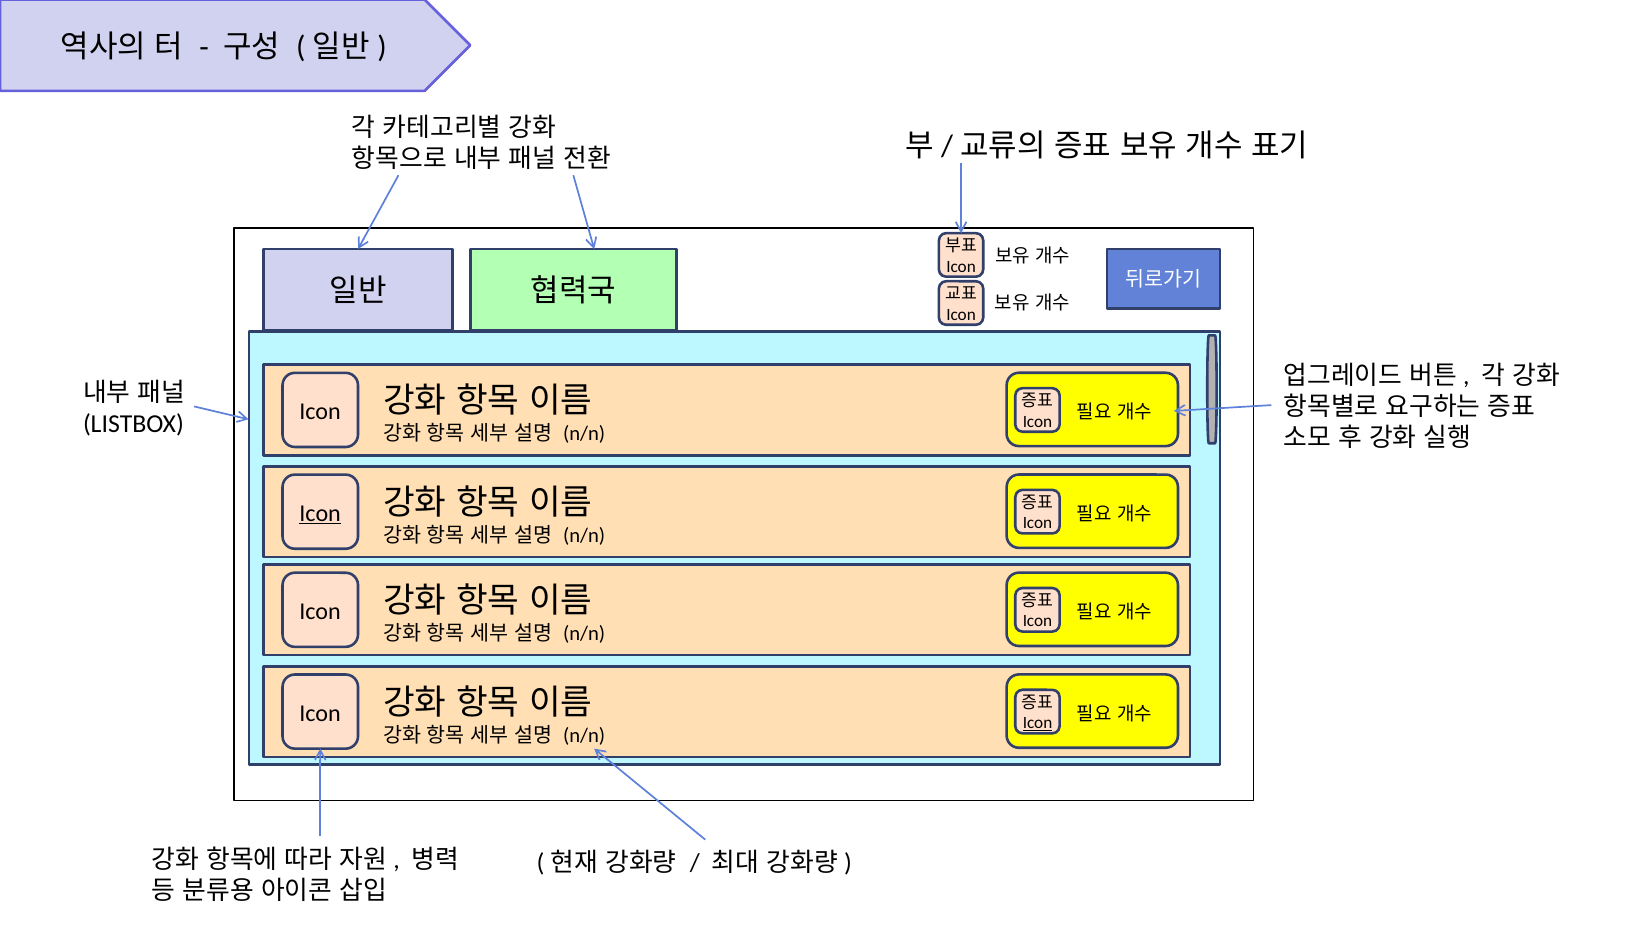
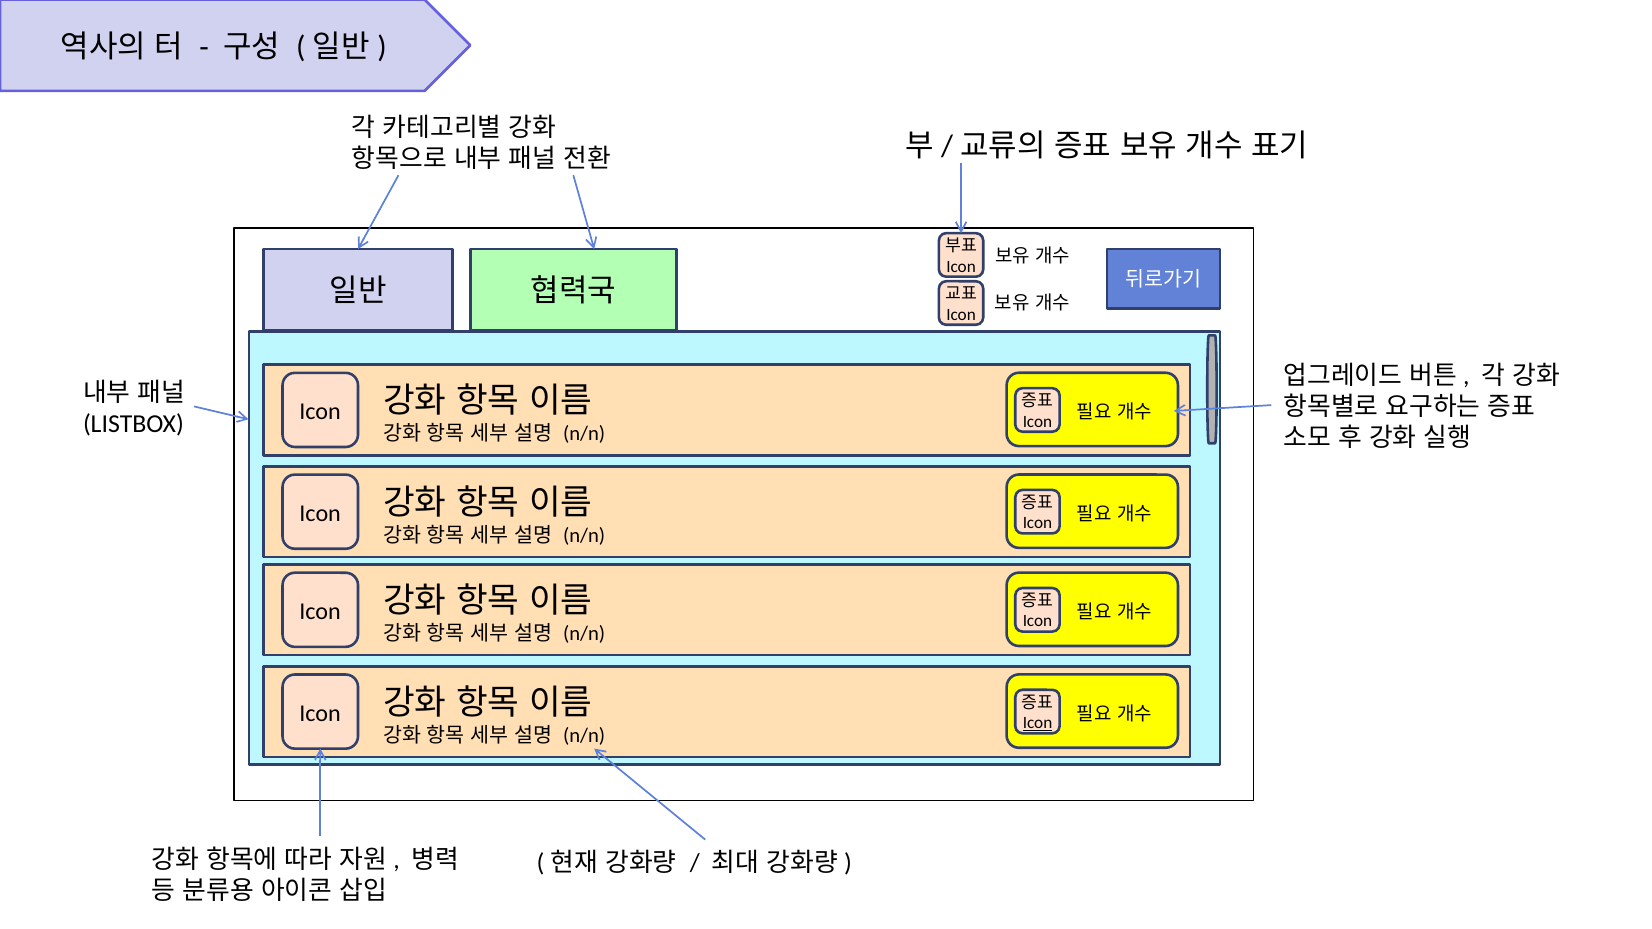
Icon underline: present -> none (320, 513)
